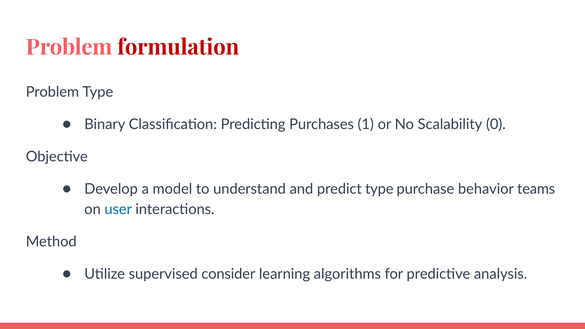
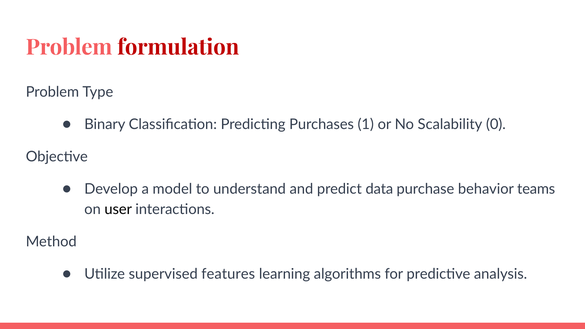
predict type: type -> data (379, 189)
user colour: blue -> black (118, 209)
consider: consider -> features (228, 274)
